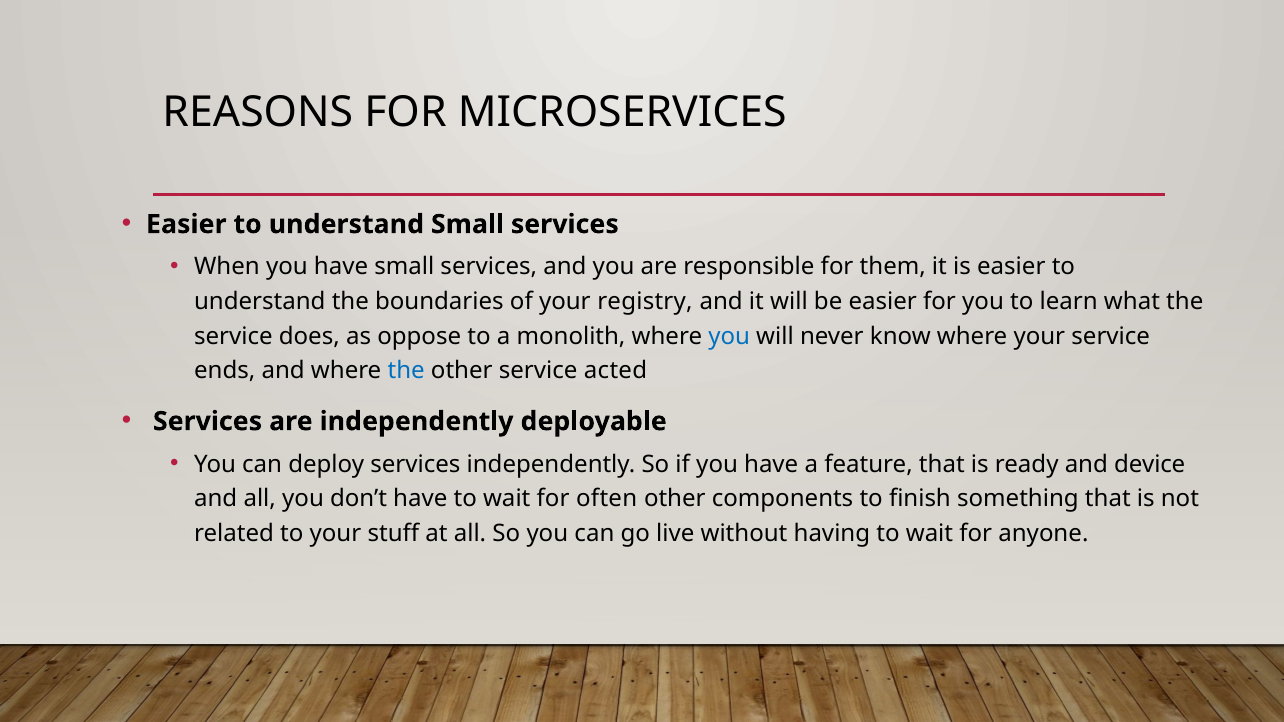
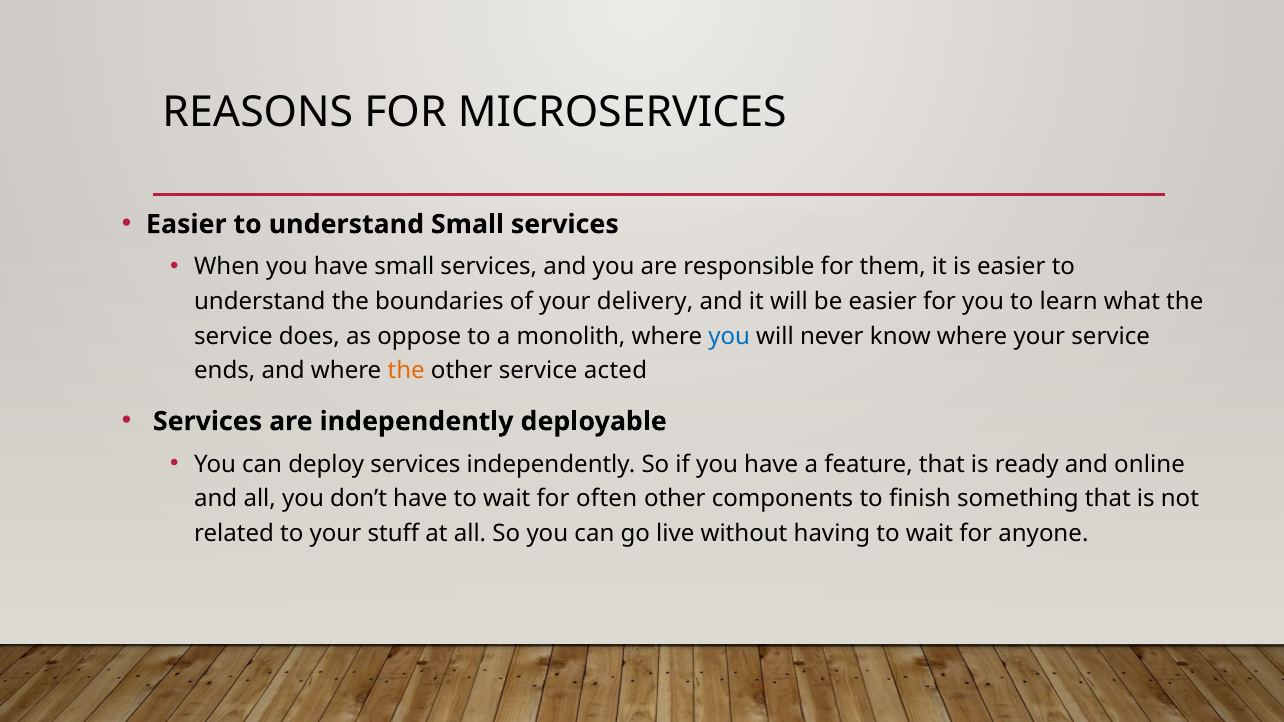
registry: registry -> delivery (645, 302)
the colour: blue -> orange (406, 371)
device: device -> online (1150, 464)
